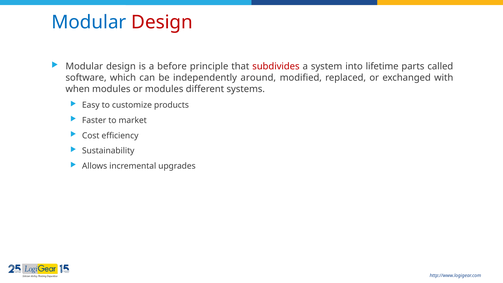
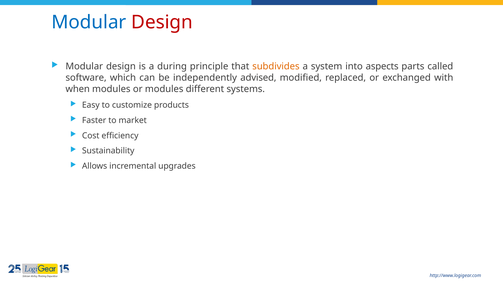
before: before -> during (172, 67)
subdivides colour: red -> orange (276, 67)
lifetime: lifetime -> aspects (382, 67)
around: around -> advised (258, 78)
